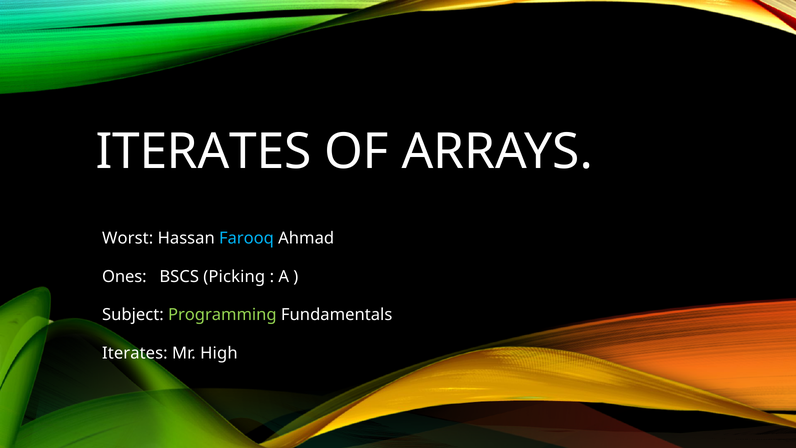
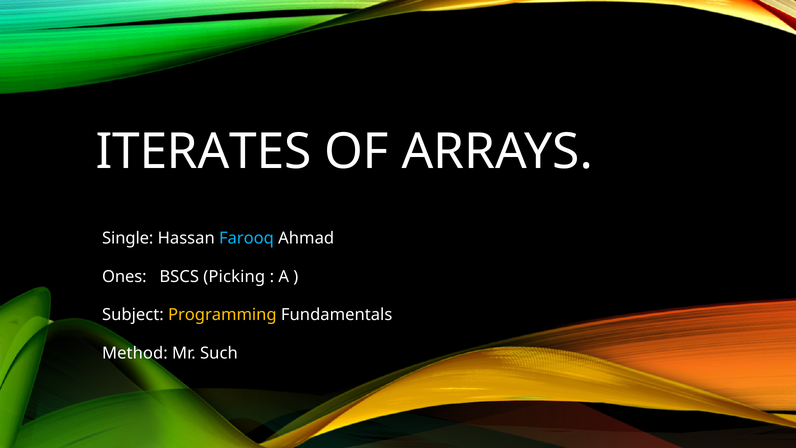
Worst: Worst -> Single (128, 238)
Programming colour: light green -> yellow (222, 315)
Iterates: Iterates -> Method (135, 353)
High: High -> Such (219, 353)
